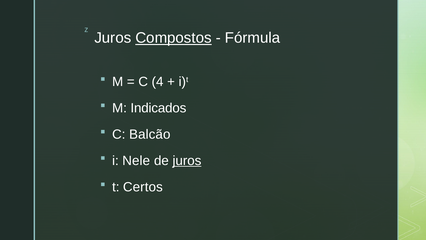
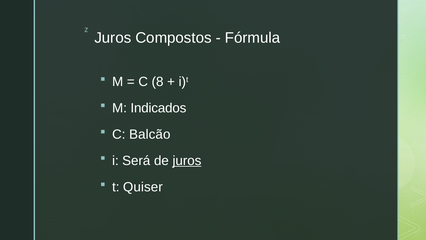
Compostos underline: present -> none (174, 38)
4: 4 -> 8 (158, 82)
Nele: Nele -> Será (136, 160)
Certos: Certos -> Quiser (143, 187)
